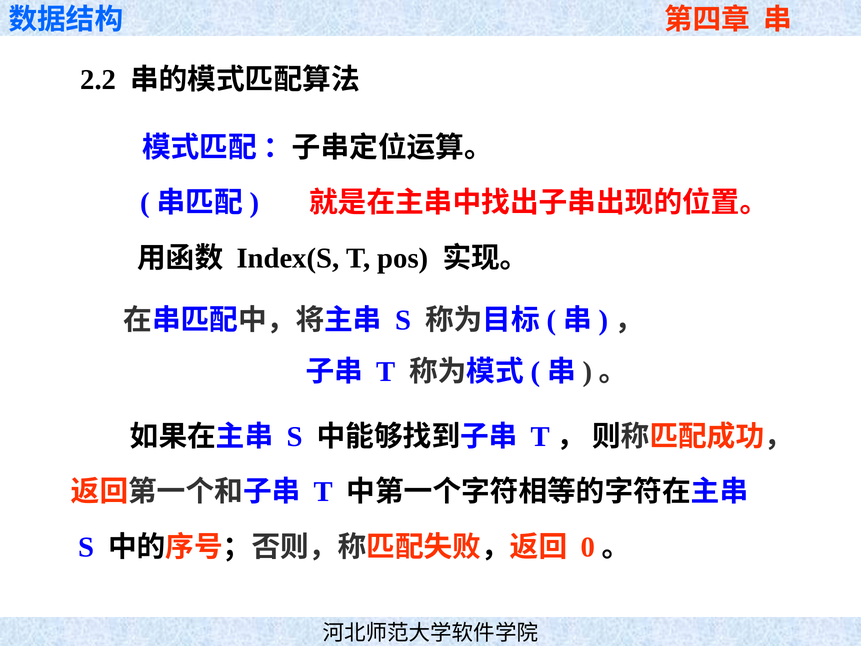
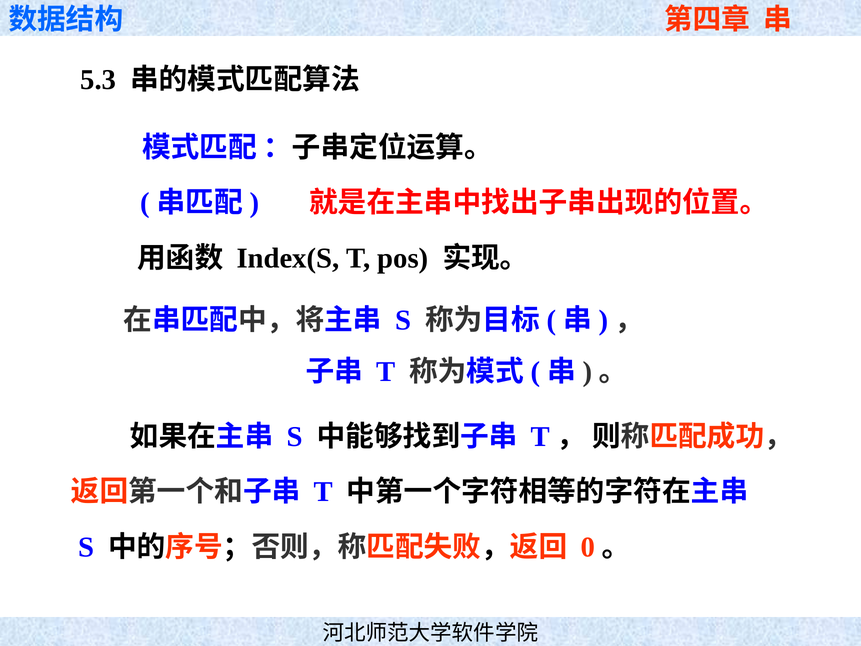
2.2: 2.2 -> 5.3 (98, 80)
